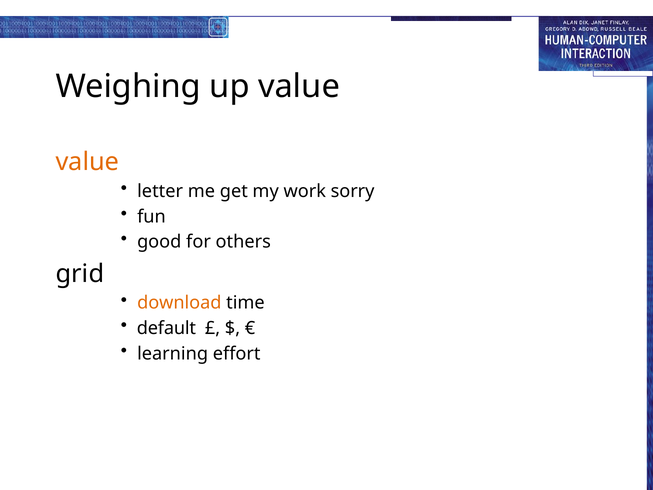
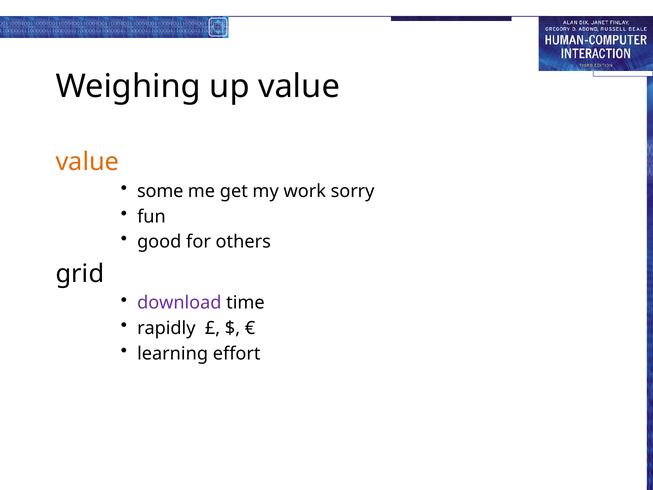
letter: letter -> some (160, 191)
download colour: orange -> purple (179, 303)
default: default -> rapidly (166, 328)
